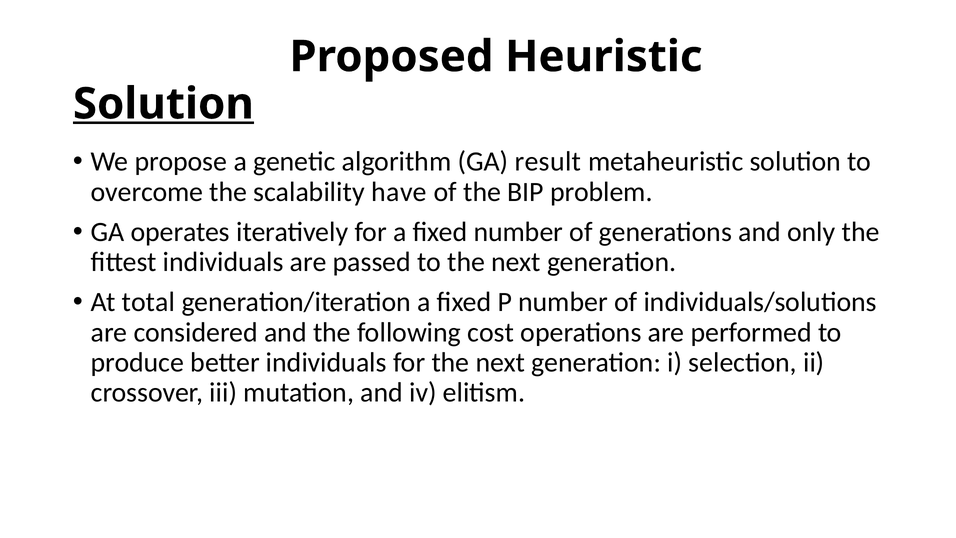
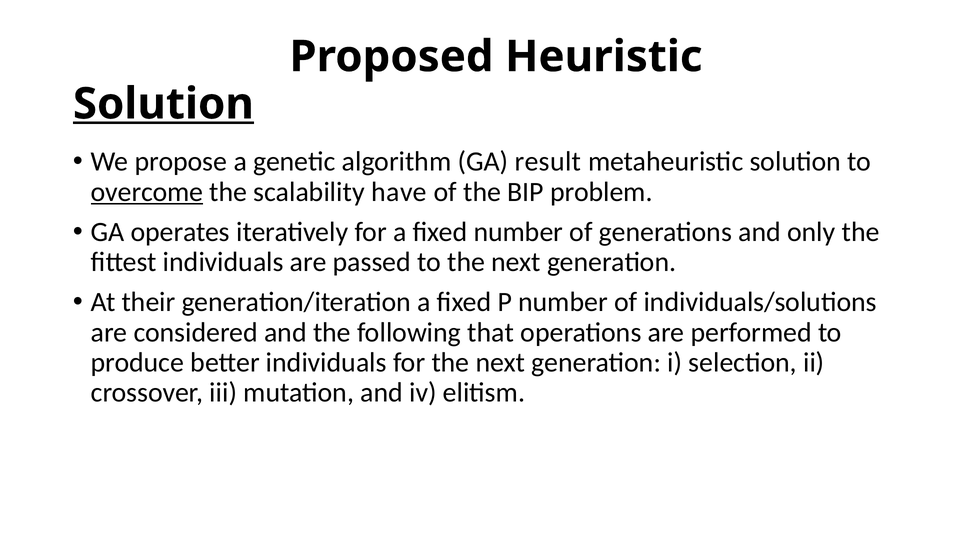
overcome underline: none -> present (147, 192)
total: total -> their (149, 302)
cost: cost -> that (491, 332)
